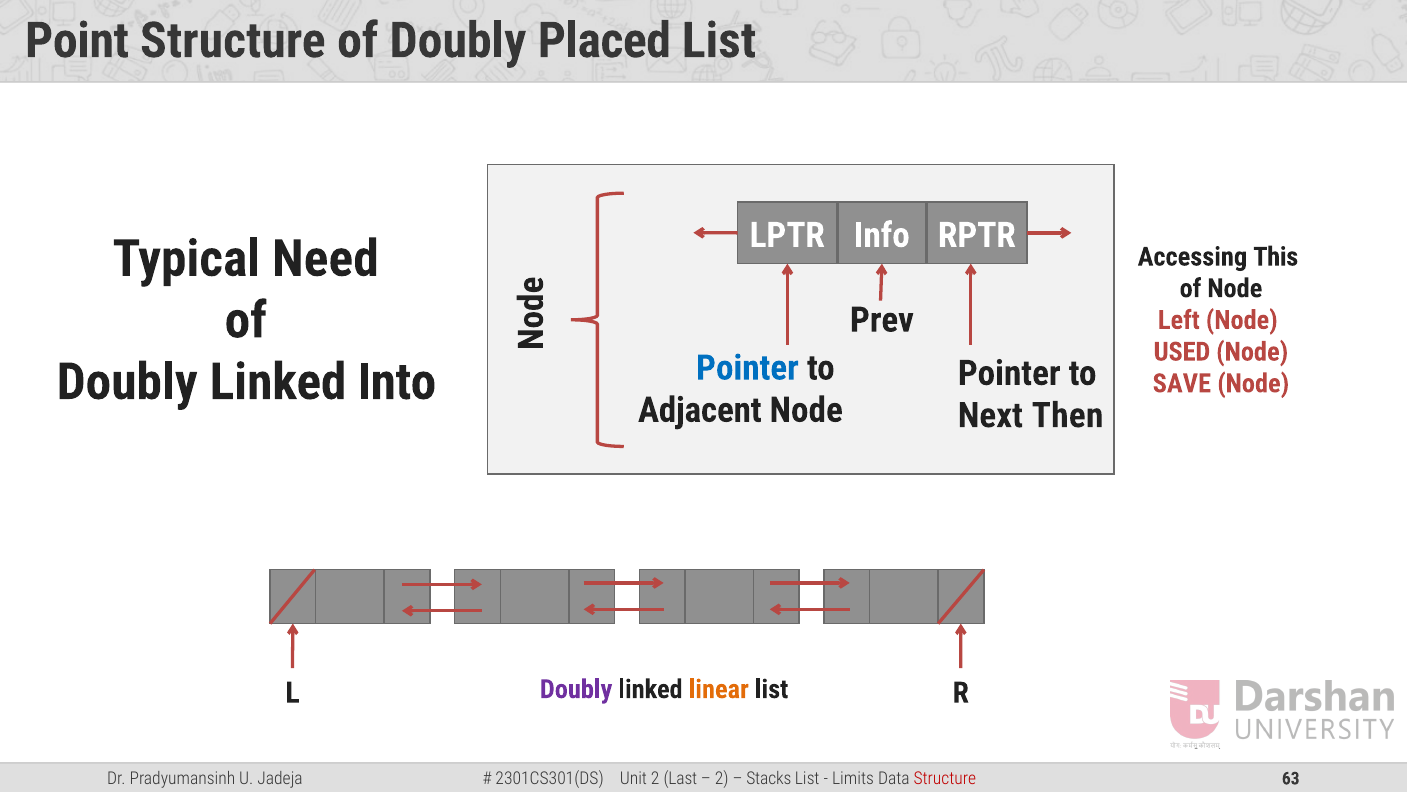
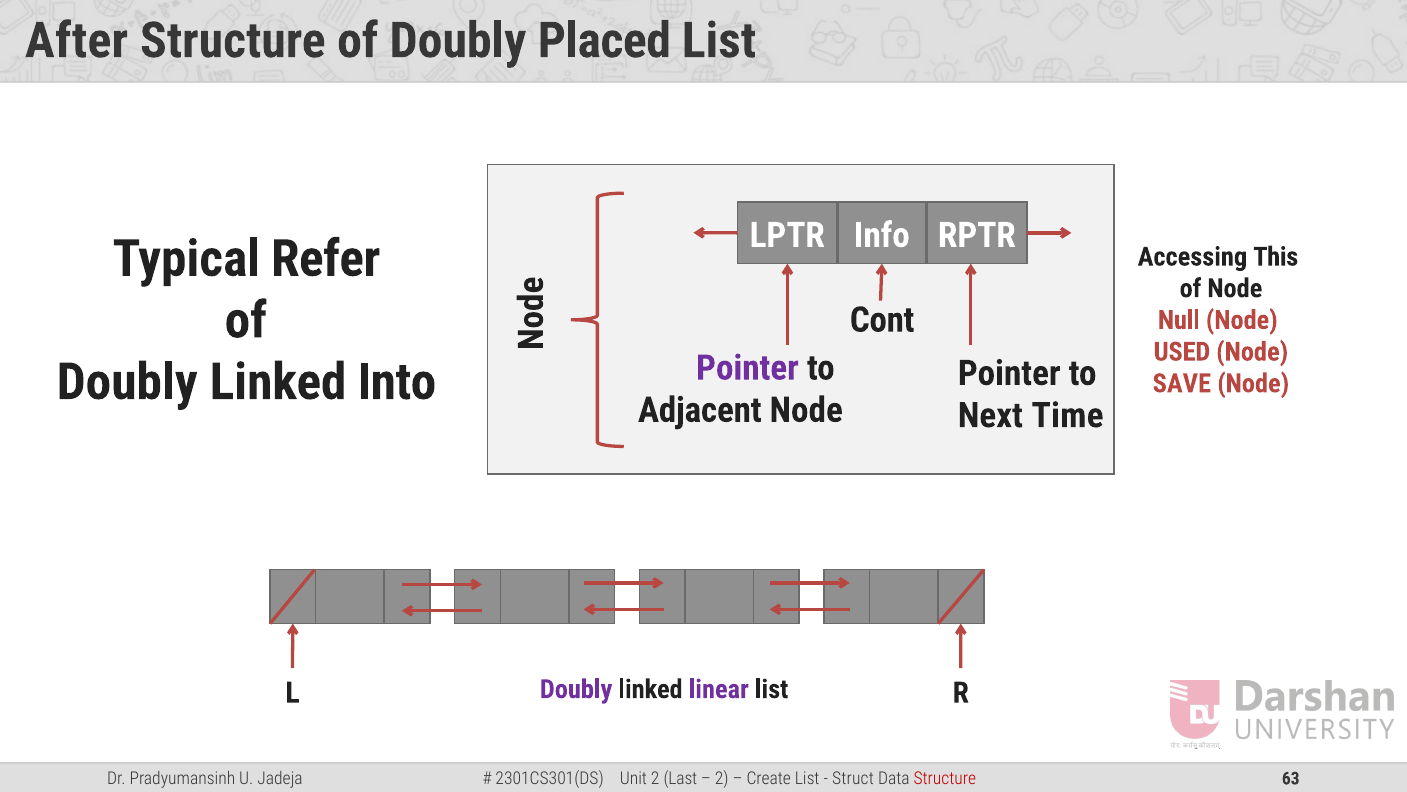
Point: Point -> After (77, 41)
Need: Need -> Refer (326, 259)
Prev: Prev -> Cont (882, 320)
Left: Left -> Null (1179, 320)
Pointer colour: blue -> purple (747, 368)
Then: Then -> Time (1068, 415)
linear colour: orange -> purple (719, 689)
Stacks: Stacks -> Create (769, 778)
Limits: Limits -> Struct (853, 778)
